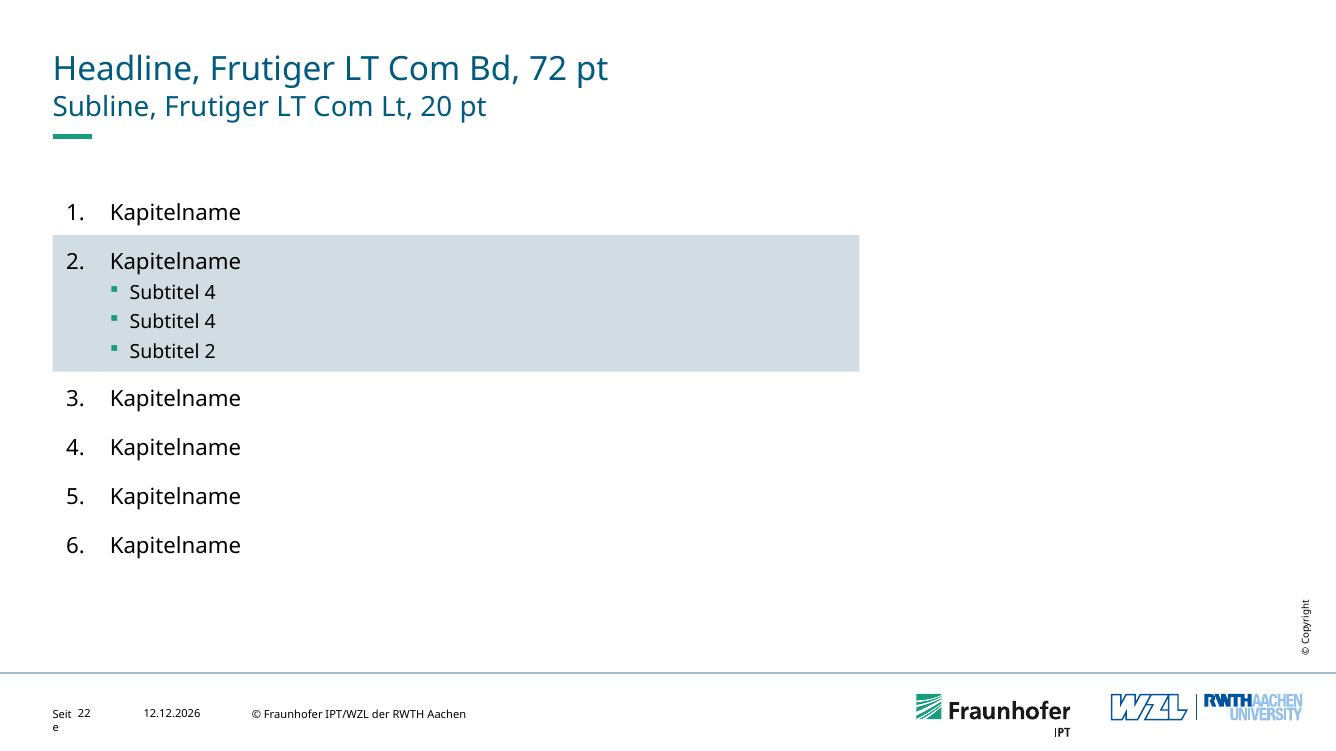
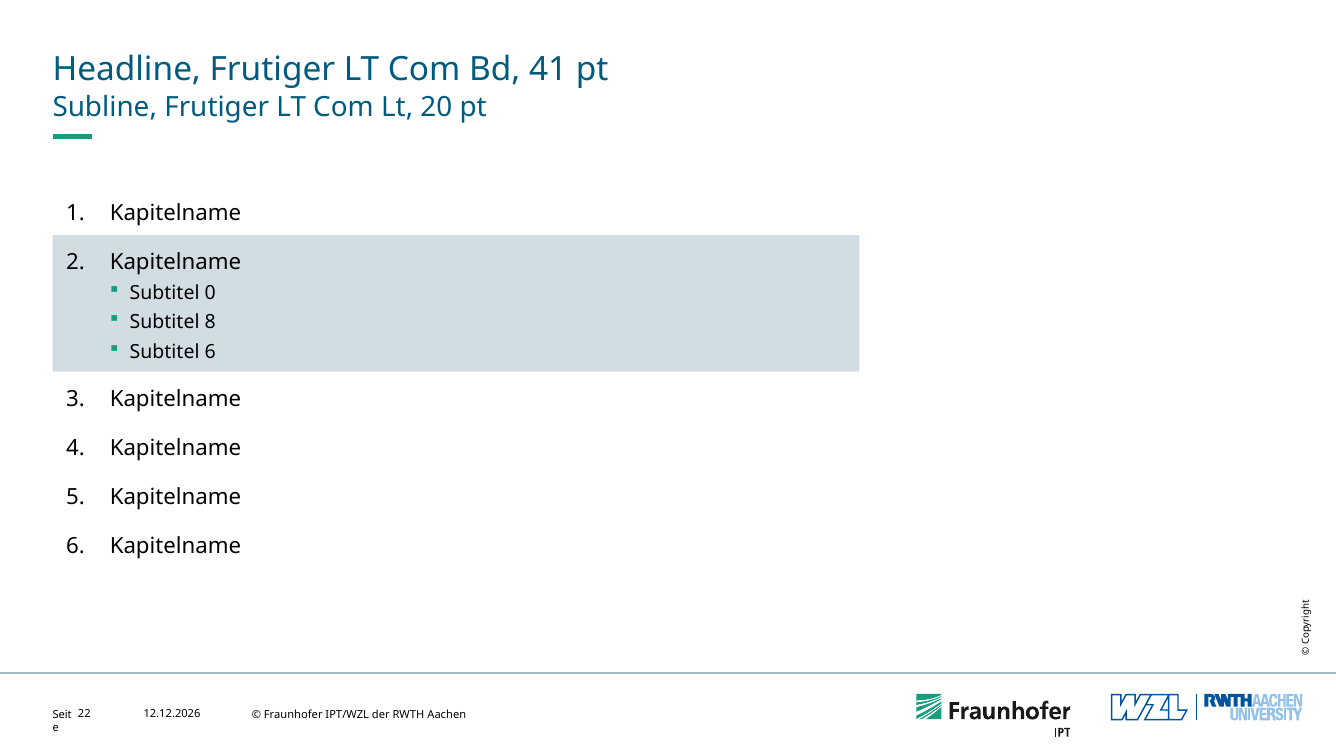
72: 72 -> 41 (548, 70)
4: 4 -> 0 (210, 294)
4: 4 -> 8 (210, 323)
Subtitel 2: 2 -> 6 (210, 352)
